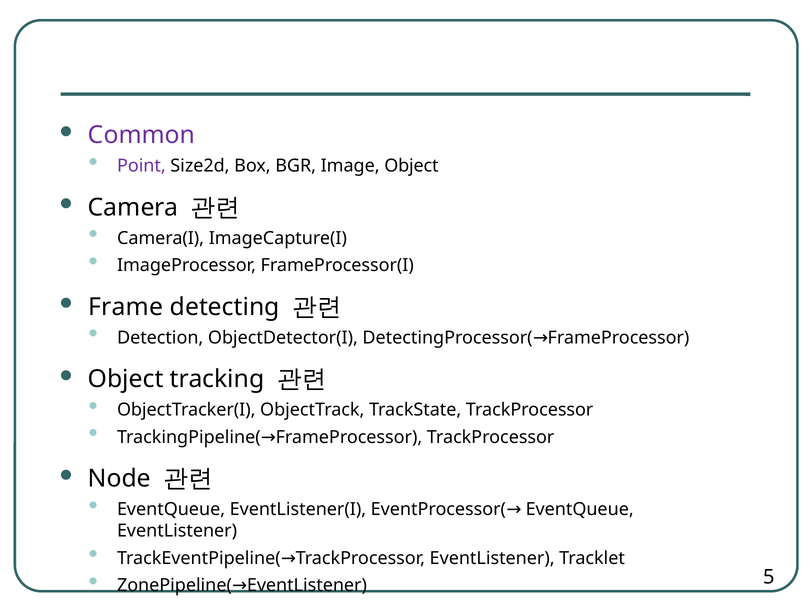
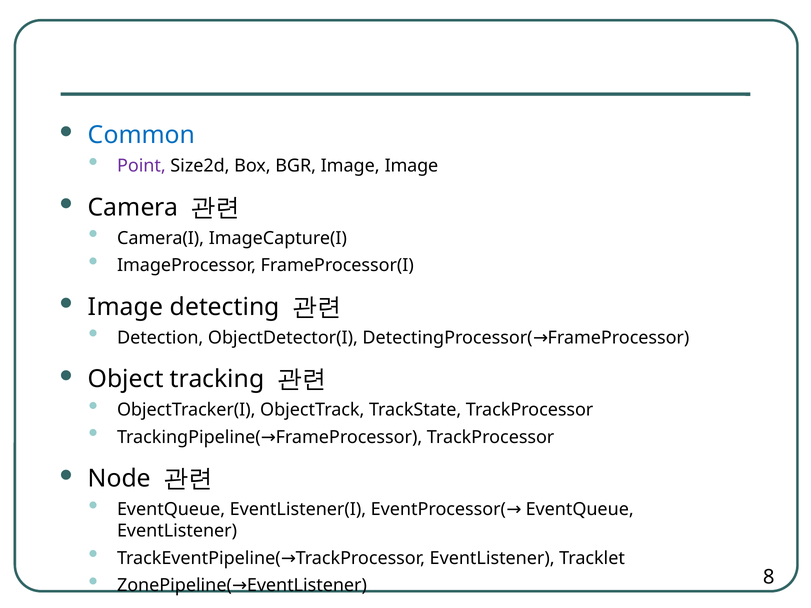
Common colour: purple -> blue (142, 135)
Image Object: Object -> Image (411, 166)
Frame: Frame -> Image (126, 307)
5: 5 -> 8 (769, 577)
